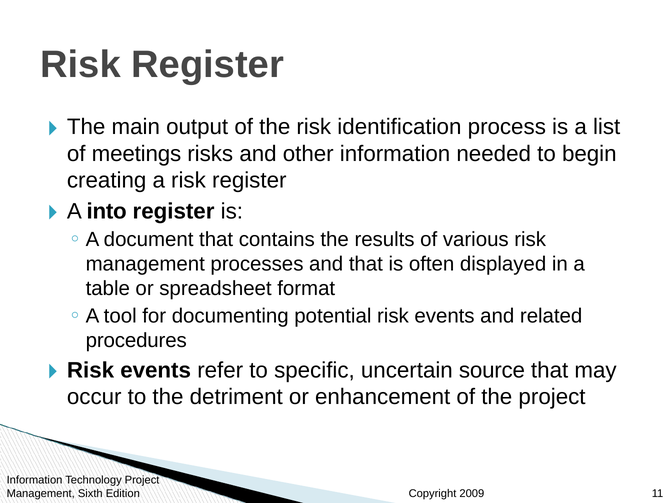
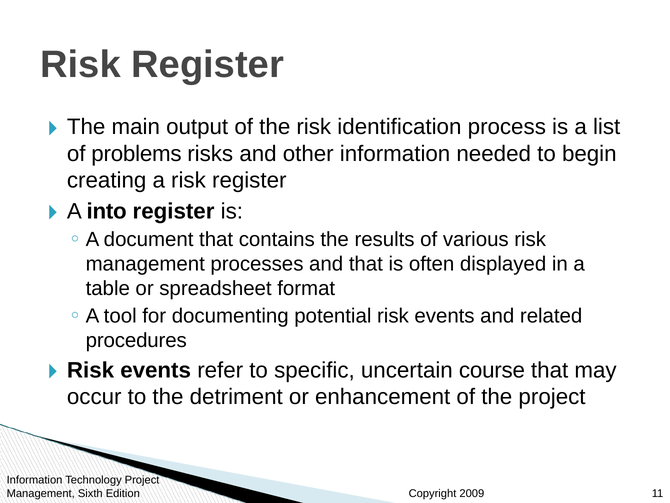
meetings: meetings -> problems (137, 154)
source: source -> course (492, 370)
